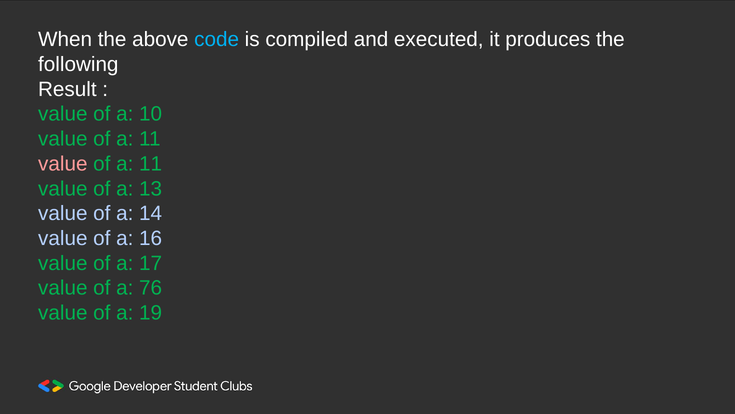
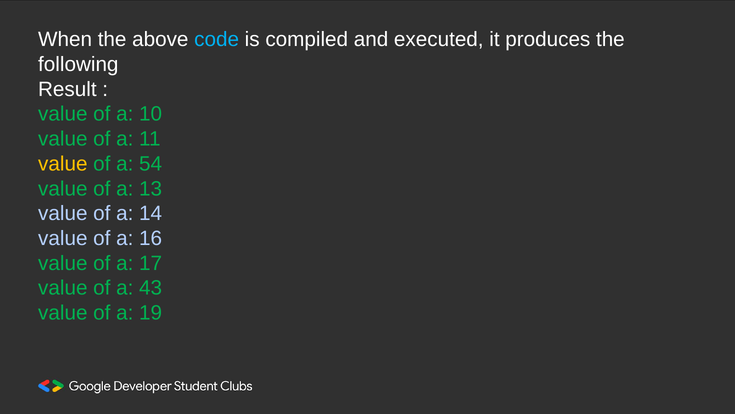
value colour: pink -> yellow (63, 164)
11: 11 -> 54 (151, 164)
76: 76 -> 43 (151, 288)
